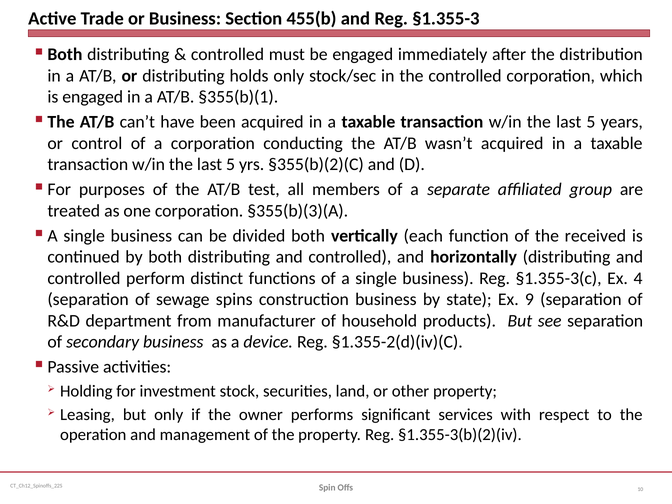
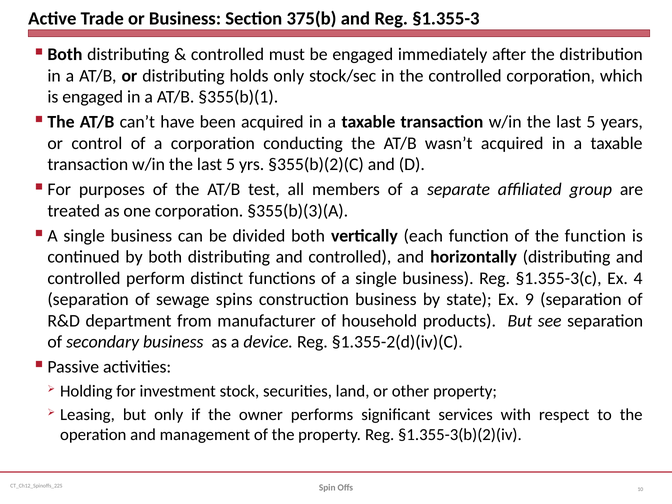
455(b: 455(b -> 375(b (312, 19)
the received: received -> function (595, 236)
